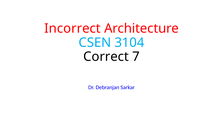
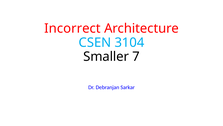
Correct: Correct -> Smaller (106, 56)
